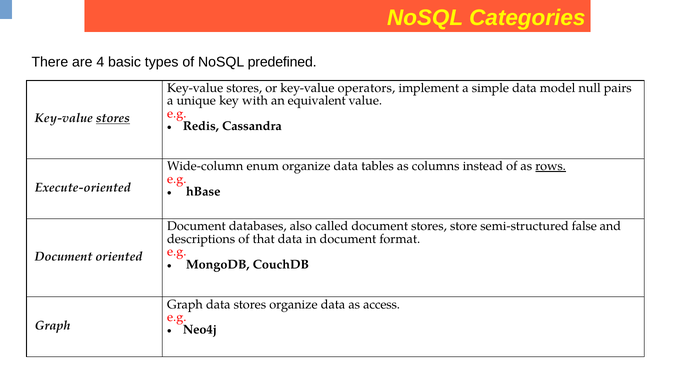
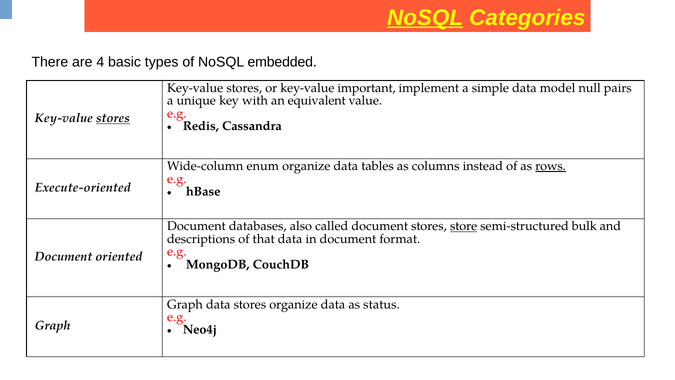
NoSQL underline: none -> present (425, 18)
predefined: predefined -> embedded (282, 62)
operators: operators -> important (367, 88)
store underline: none -> present (464, 226)
false: false -> bulk (584, 226)
access: access -> status (382, 304)
